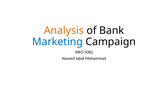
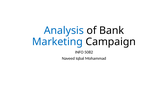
Analysis colour: orange -> blue (64, 31)
